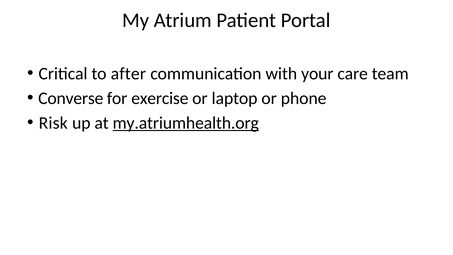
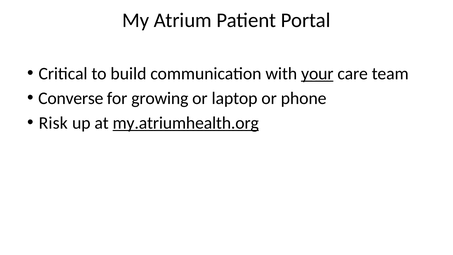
after: after -> build (128, 74)
your underline: none -> present (317, 74)
exercise: exercise -> growing (160, 98)
